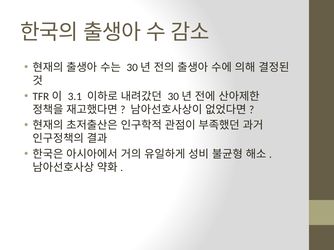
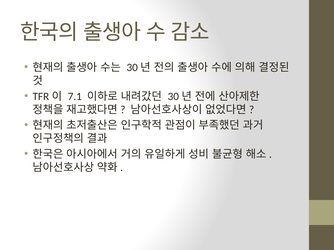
3.1: 3.1 -> 7.1 (75, 97)
